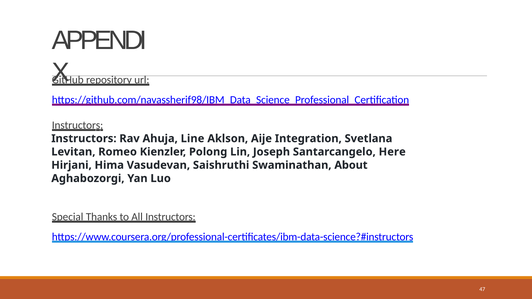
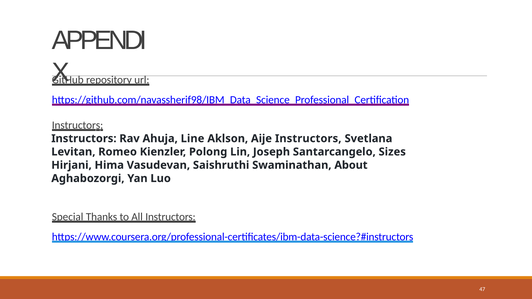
Aije Integration: Integration -> Instructors (308, 139)
Here: Here -> Sizes (392, 152)
